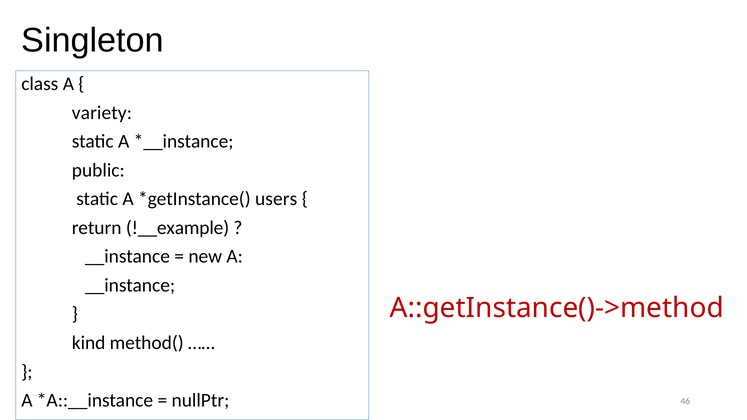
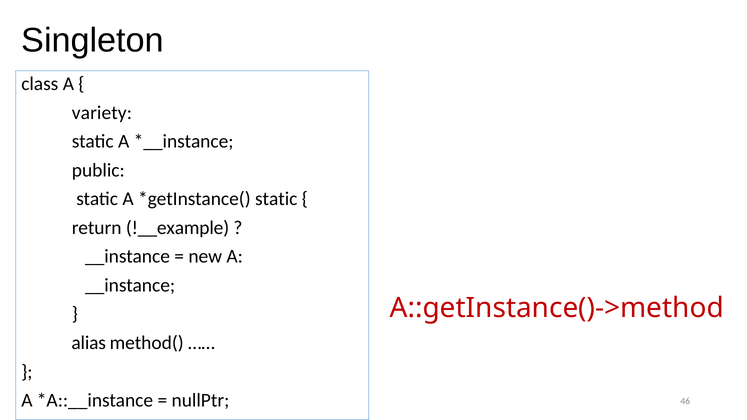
users: users -> static (276, 199)
kind: kind -> alias (89, 343)
